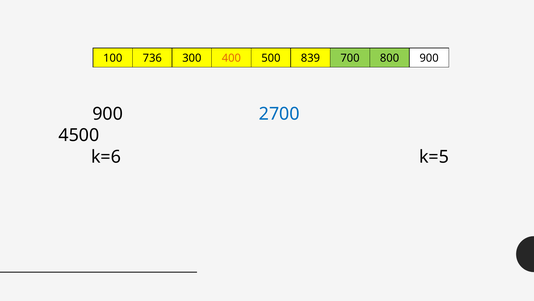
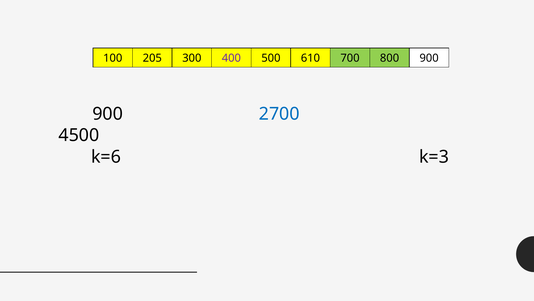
736: 736 -> 205 (152, 58)
400 colour: orange -> purple (231, 58)
839: 839 -> 610 (310, 58)
k=5: k=5 -> k=3 (434, 156)
